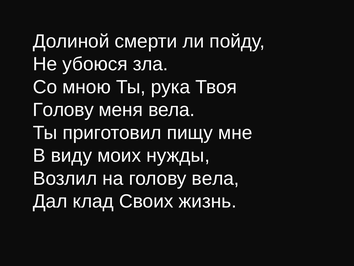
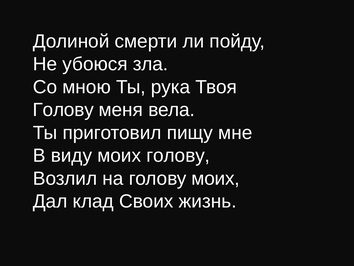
моих нужды: нужды -> голову (178, 155)
голову вела: вела -> моих (216, 178)
